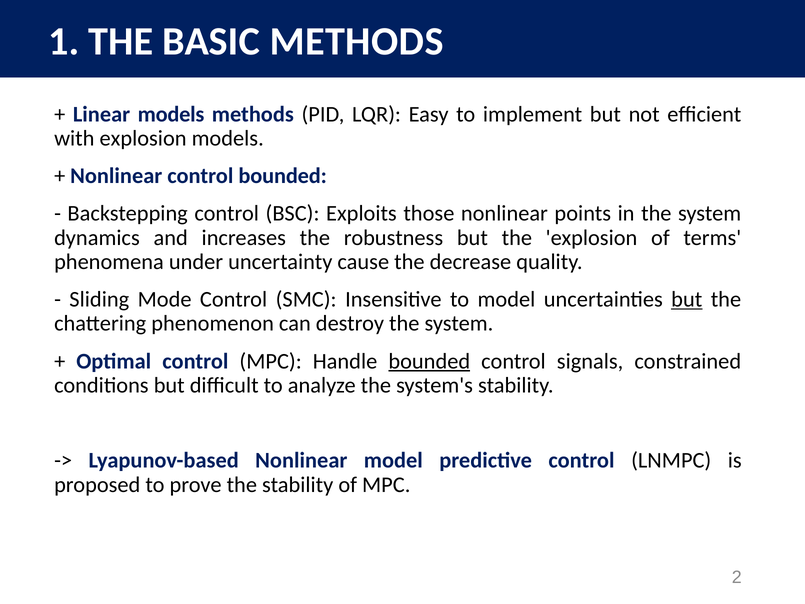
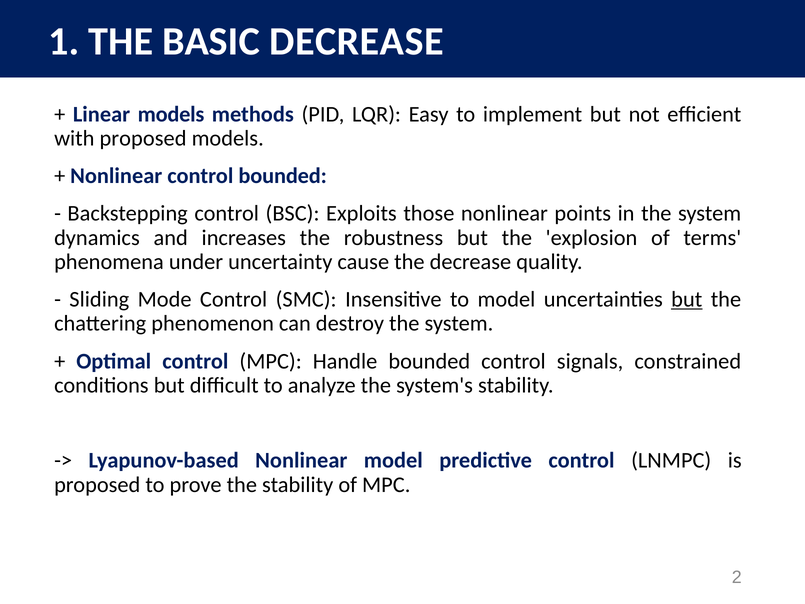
BASIC METHODS: METHODS -> DECREASE (357, 41)
with explosion: explosion -> proposed (143, 138)
bounded underline: present -> none (429, 361)
